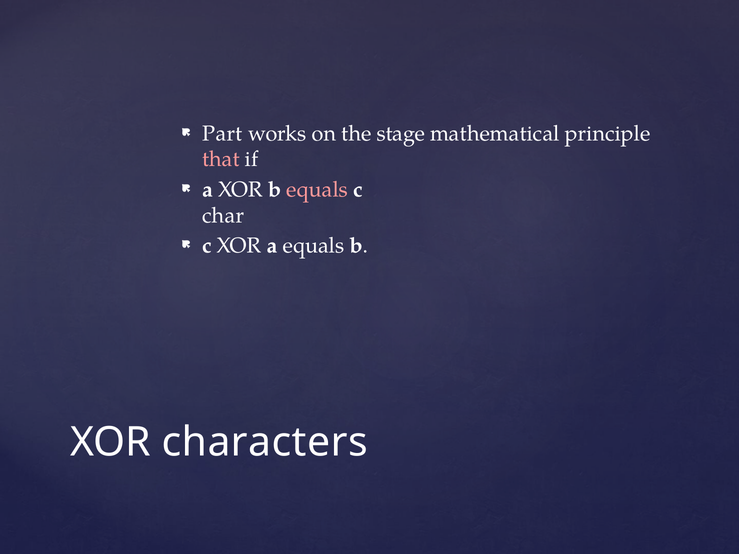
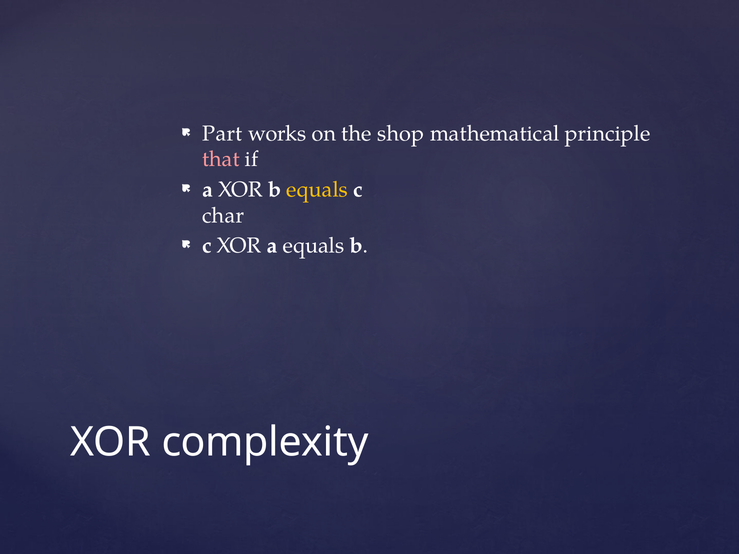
stage: stage -> shop (401, 134)
equals colour: pink -> yellow (317, 190)
characters: characters -> complexity (265, 443)
